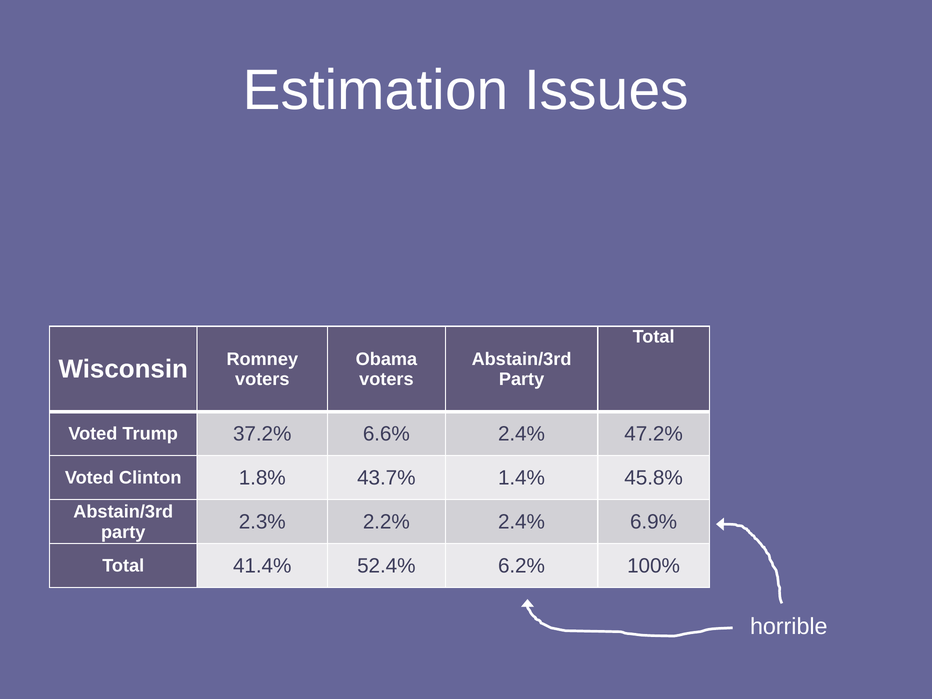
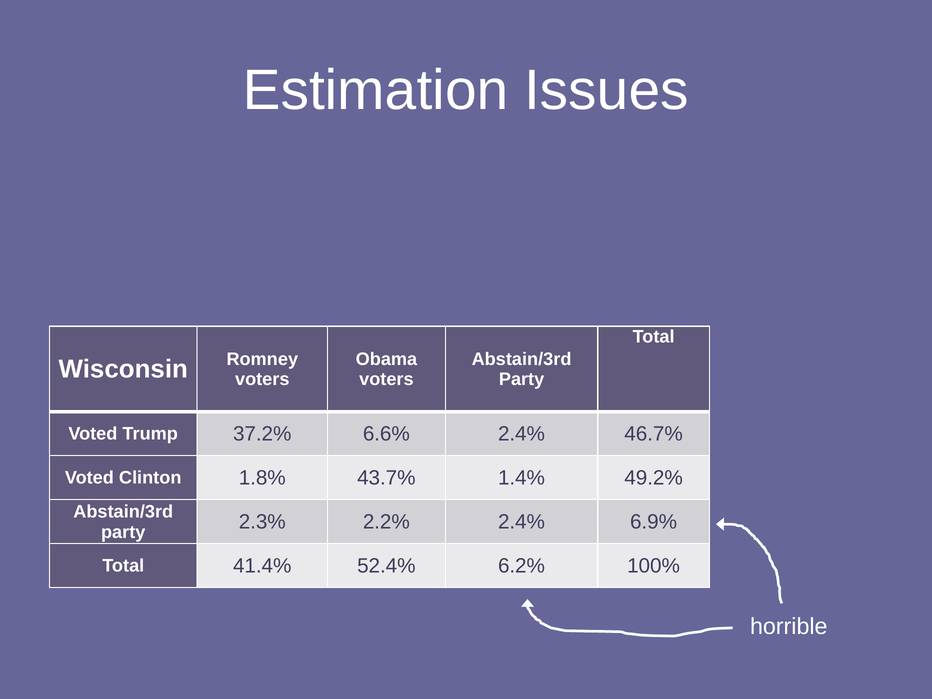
47.2%: 47.2% -> 46.7% (654, 434)
45.8%: 45.8% -> 49.2% (654, 478)
